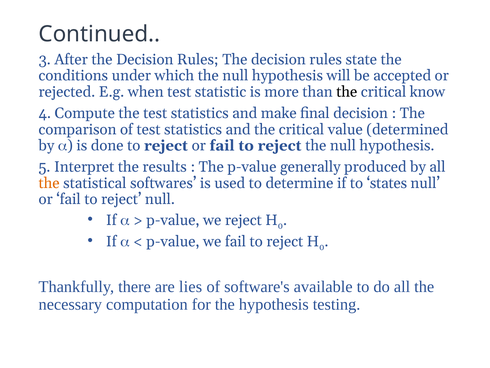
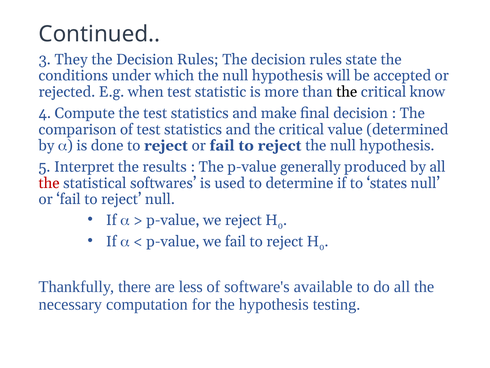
After: After -> They (71, 59)
the colour: orange -> red (49, 183)
lies: lies -> less (191, 287)
